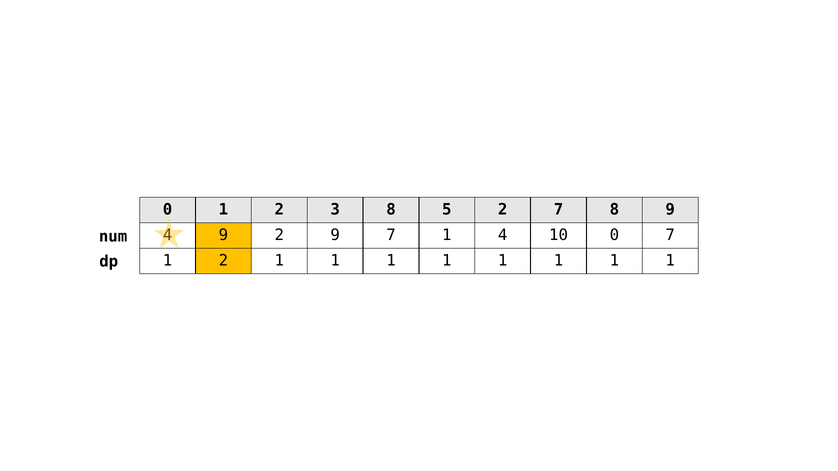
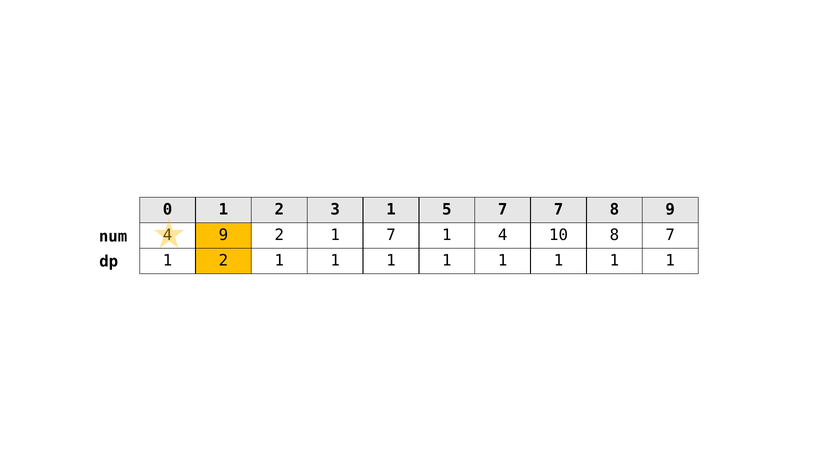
3 8: 8 -> 1 (391, 210)
5 2: 2 -> 7 (503, 210)
9 2 9: 9 -> 1 (335, 235)
10 0: 0 -> 8 (614, 235)
